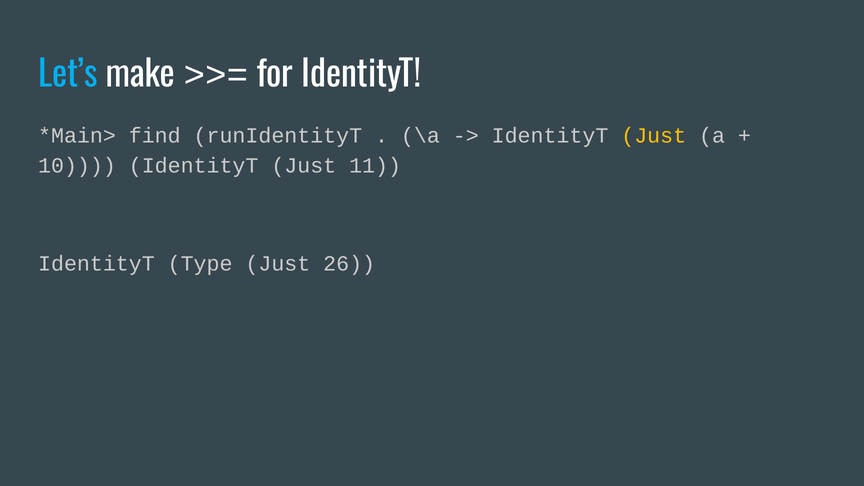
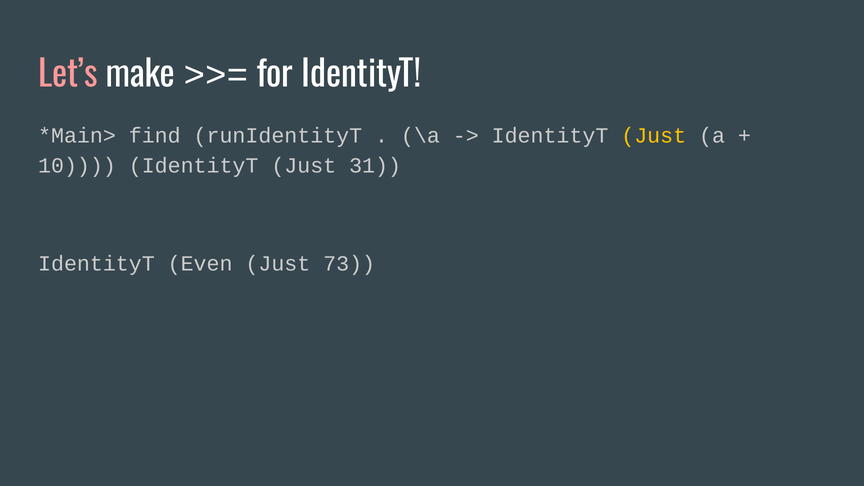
Let’s colour: light blue -> pink (68, 75)
11: 11 -> 31 (375, 166)
Type: Type -> Even (200, 264)
26: 26 -> 73 (349, 264)
